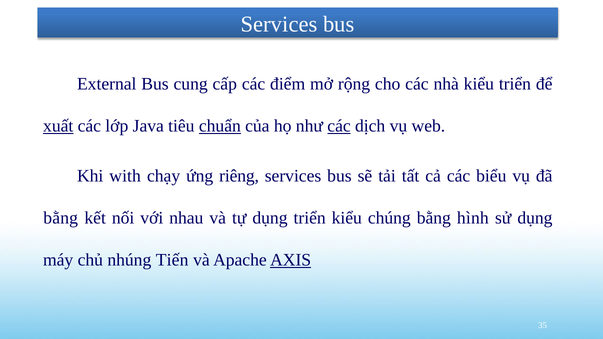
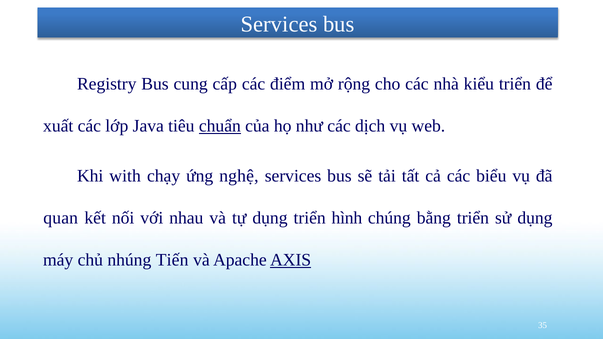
External: External -> Registry (107, 84)
xuất underline: present -> none (58, 126)
các underline: present -> none (339, 126)
riêng: riêng -> nghệ (239, 176)
bằng: bằng -> quan (61, 218)
triển kiểu: kiểu -> hình (347, 218)
bằng hình: hình -> triển (473, 218)
